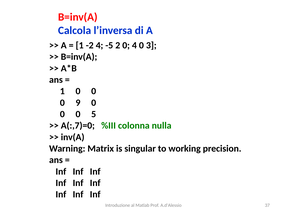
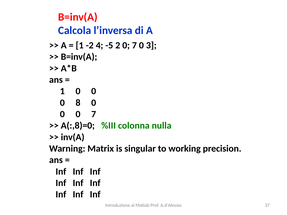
2 0 4: 4 -> 7 (134, 45)
9: 9 -> 8 (78, 103)
0 0 5: 5 -> 7 (94, 114)
A(:,7)=0: A(:,7)=0 -> A(:,8)=0 (78, 126)
